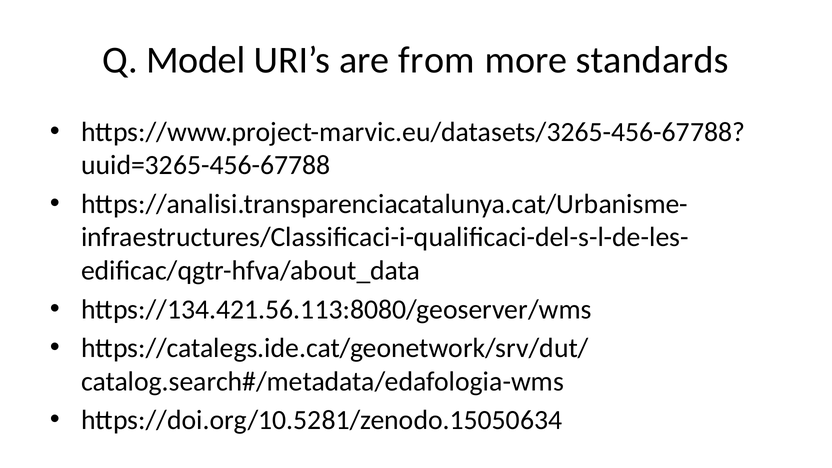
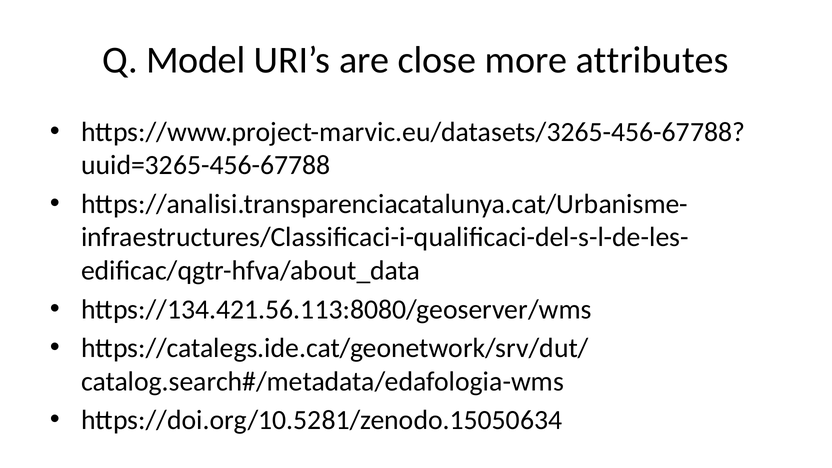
from: from -> close (437, 60)
standards: standards -> attributes (652, 60)
